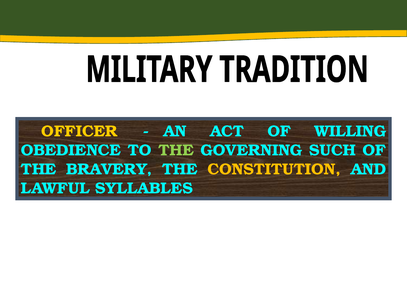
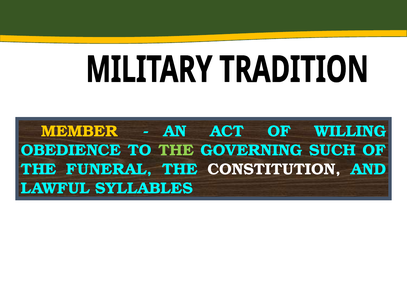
OFFICER: OFFICER -> MEMBER (80, 131)
BRAVERY: BRAVERY -> FUNERAL (109, 169)
CONSTITUTION colour: yellow -> white (274, 169)
